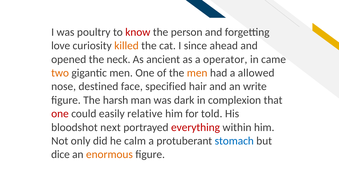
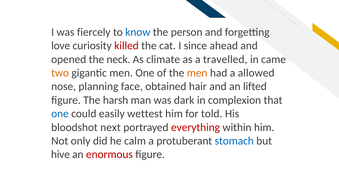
poultry: poultry -> fiercely (94, 32)
know colour: red -> blue (138, 32)
killed colour: orange -> red (127, 46)
ancient: ancient -> climate (163, 59)
operator: operator -> travelled (225, 59)
destined: destined -> planning (98, 86)
specified: specified -> obtained (166, 86)
write: write -> lifted (255, 86)
one colour: red -> blue (60, 113)
relative: relative -> wettest (145, 113)
dice: dice -> hive (60, 154)
enormous colour: orange -> red (109, 154)
